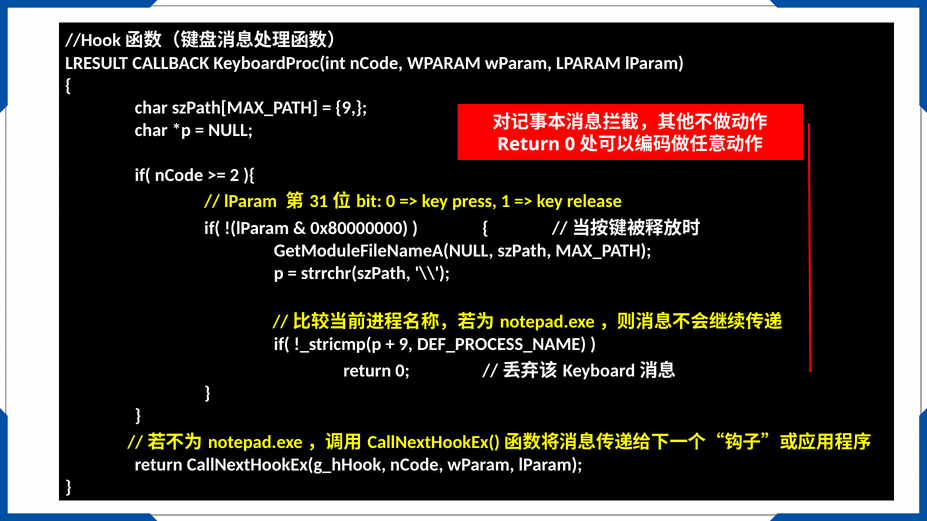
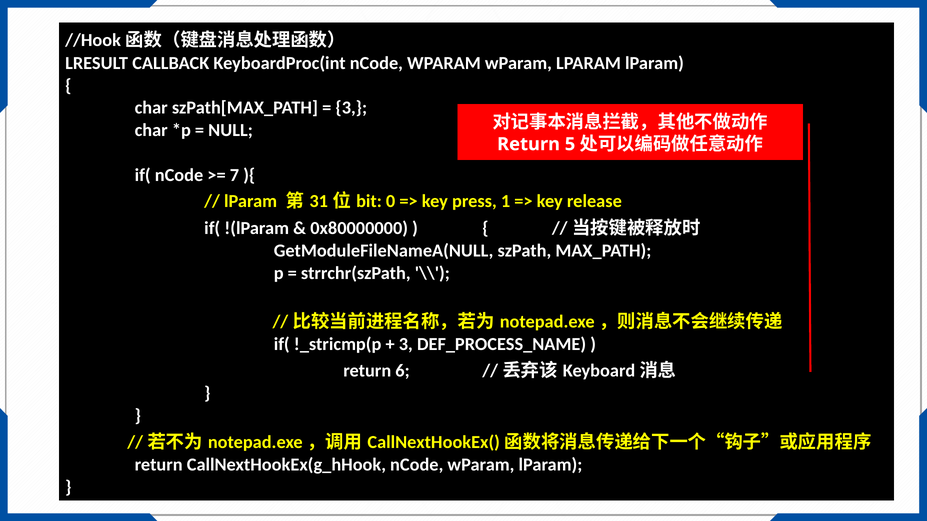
9: 9 -> 3 (351, 108)
0: 0 -> 5 (570, 144)
2: 2 -> 7 (234, 175)
9: 9 -> 3 (406, 345)
0: 0 -> 6 (403, 371)
